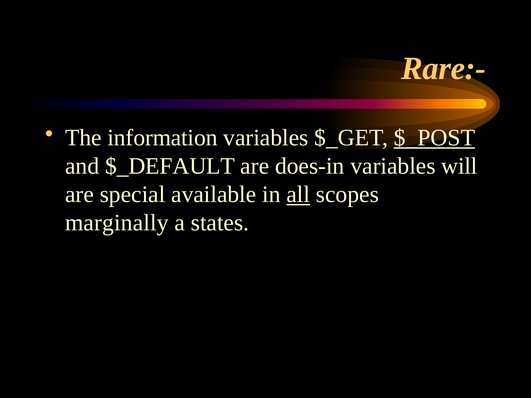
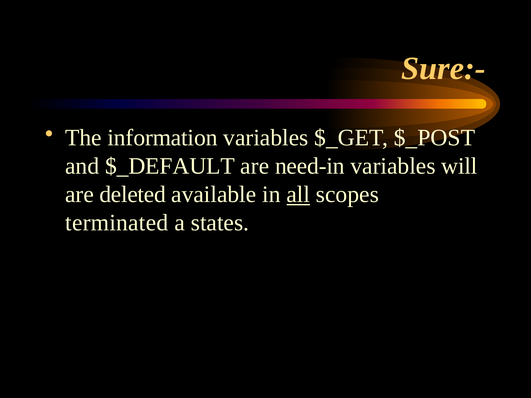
Rare:-: Rare:- -> Sure:- (443, 69)
$_POST underline: present -> none (434, 138)
does-in: does-in -> need-in (310, 166)
special: special -> deleted (133, 195)
marginally: marginally -> terminated (117, 223)
